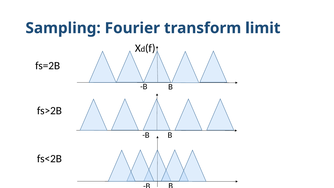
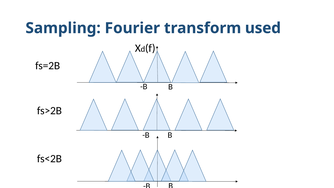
limit: limit -> used (263, 28)
